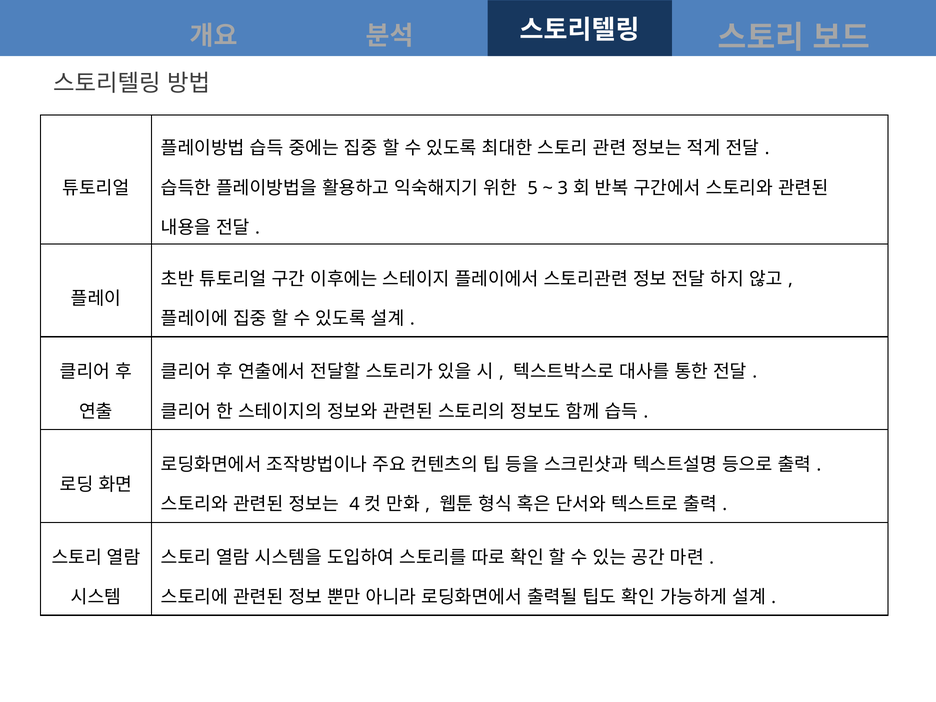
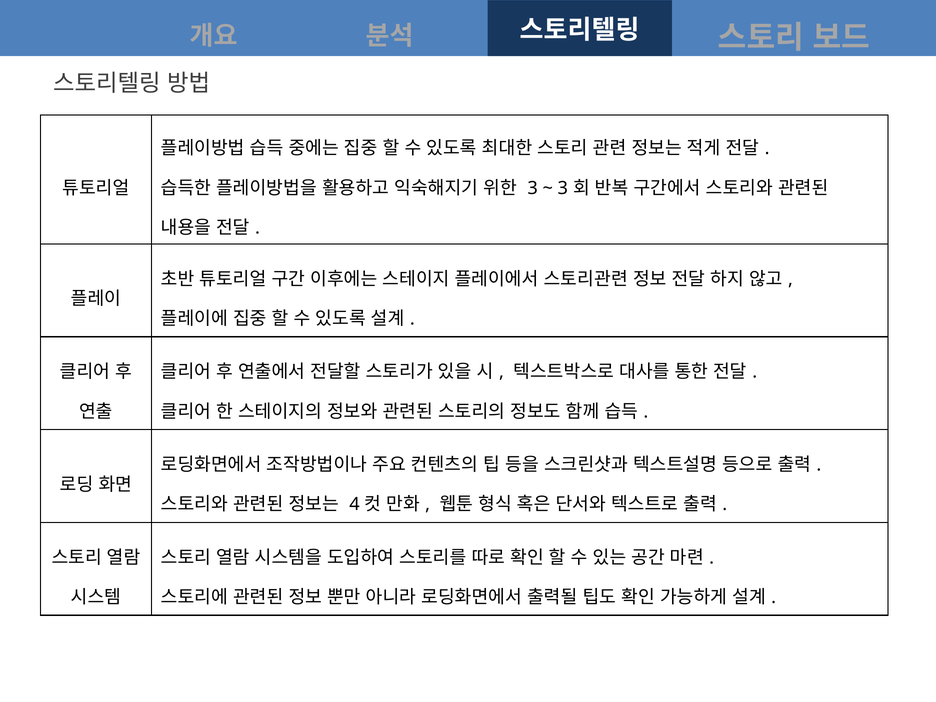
5: 5 -> 3 (533, 188)
